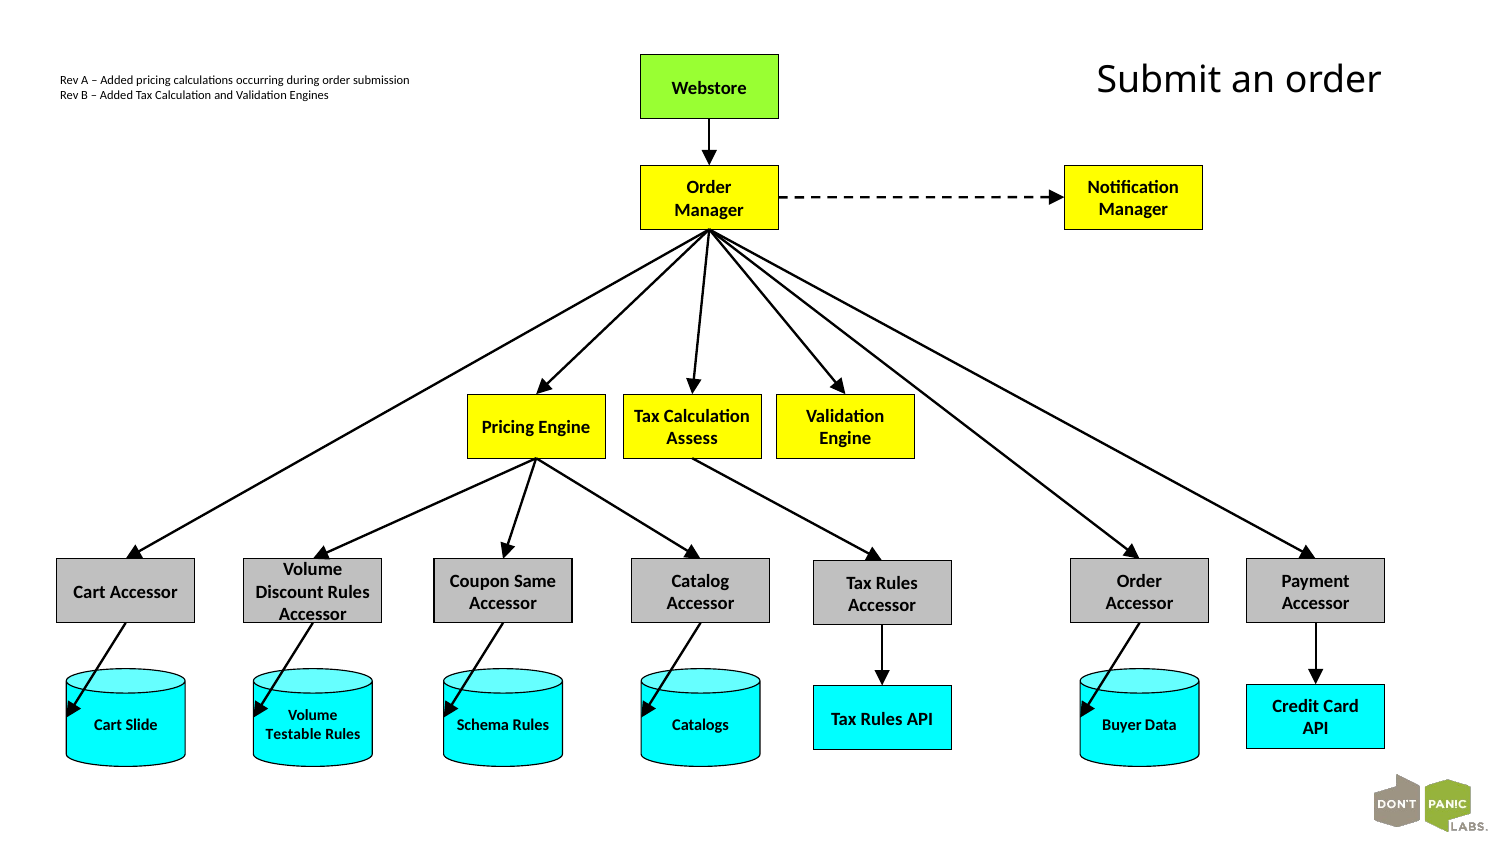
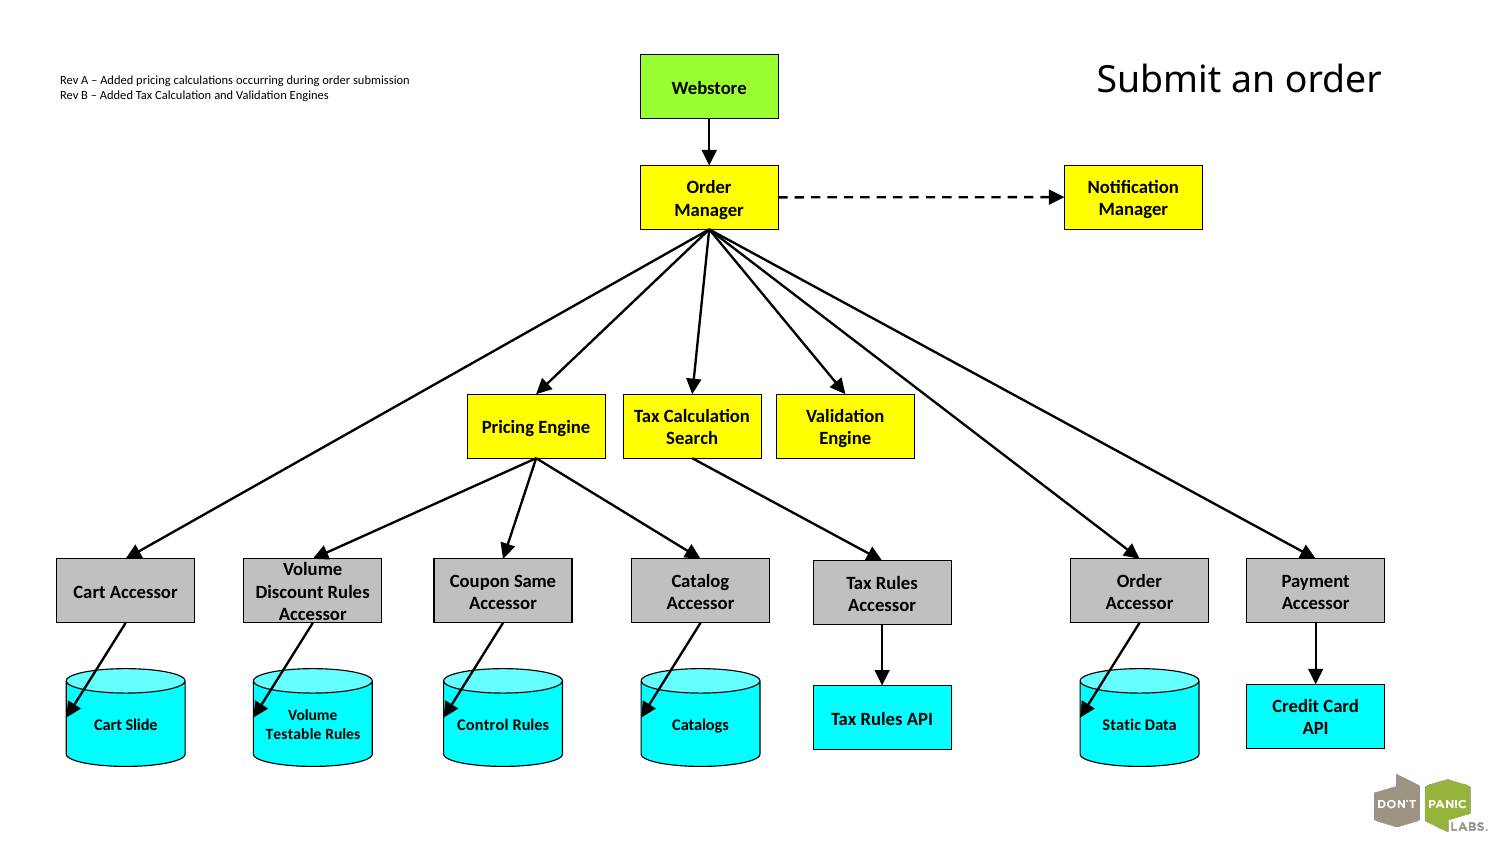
Assess: Assess -> Search (692, 438)
Schema: Schema -> Control (483, 724)
Buyer: Buyer -> Static (1122, 724)
